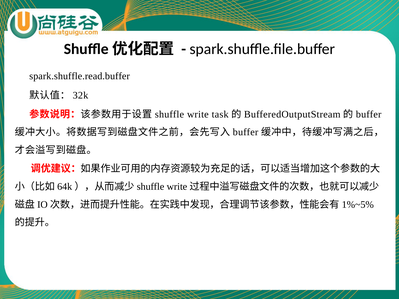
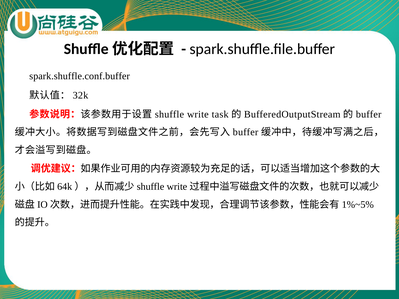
spark.shuffle.read.buffer: spark.shuffle.read.buffer -> spark.shuffle.conf.buffer (80, 76)
